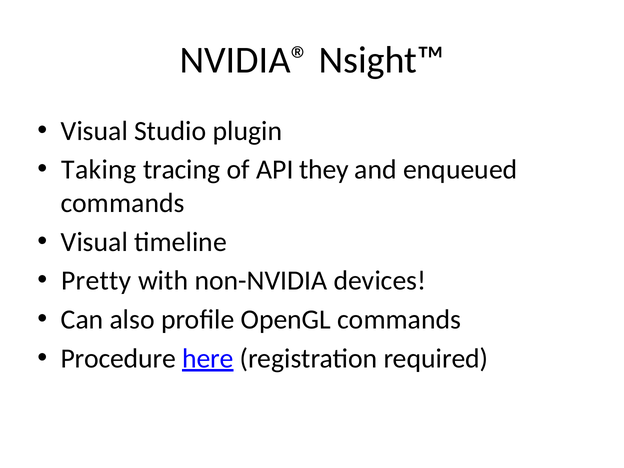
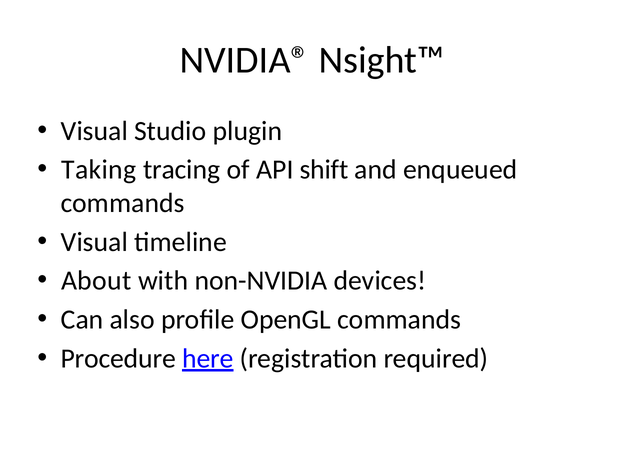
they: they -> shift (324, 170)
Pretty: Pretty -> About (96, 281)
